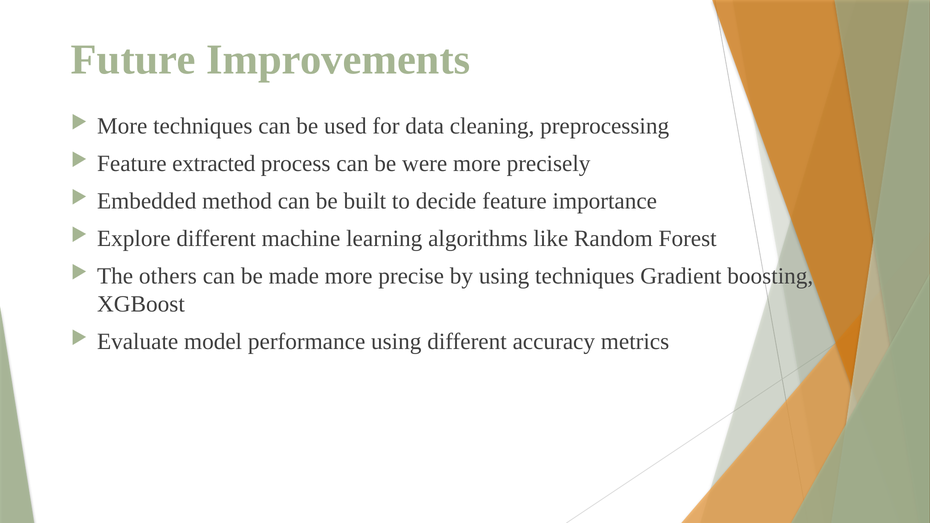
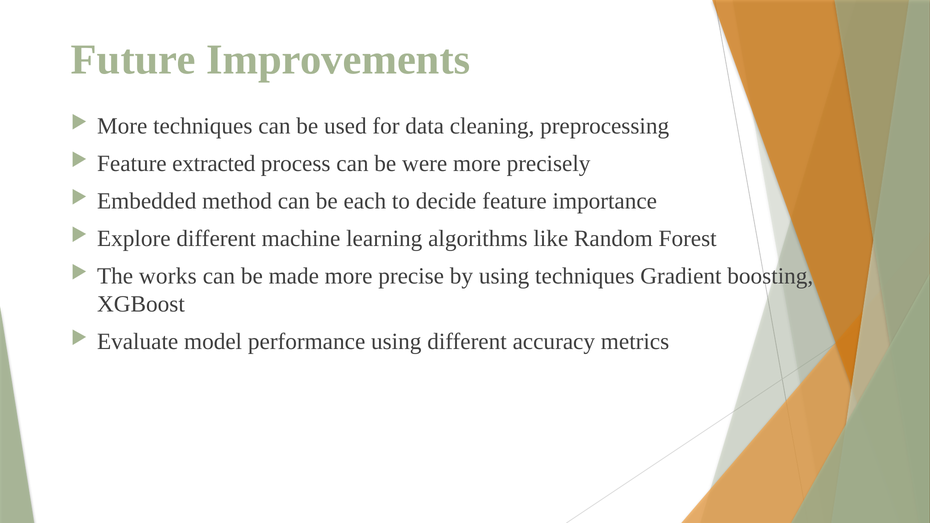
built: built -> each (365, 201)
others: others -> works (168, 276)
